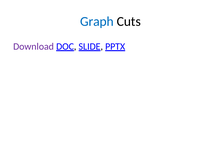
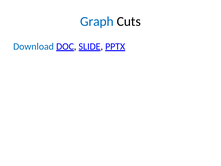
Download colour: purple -> blue (34, 46)
